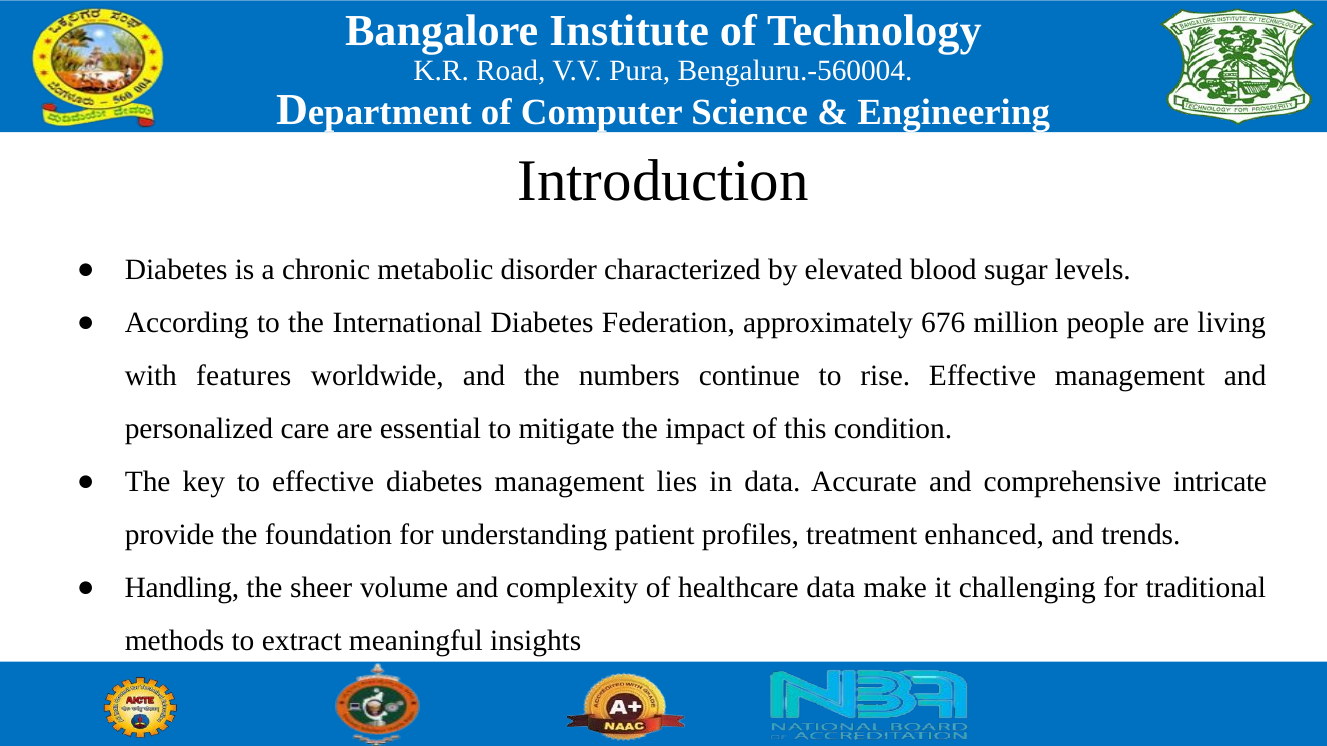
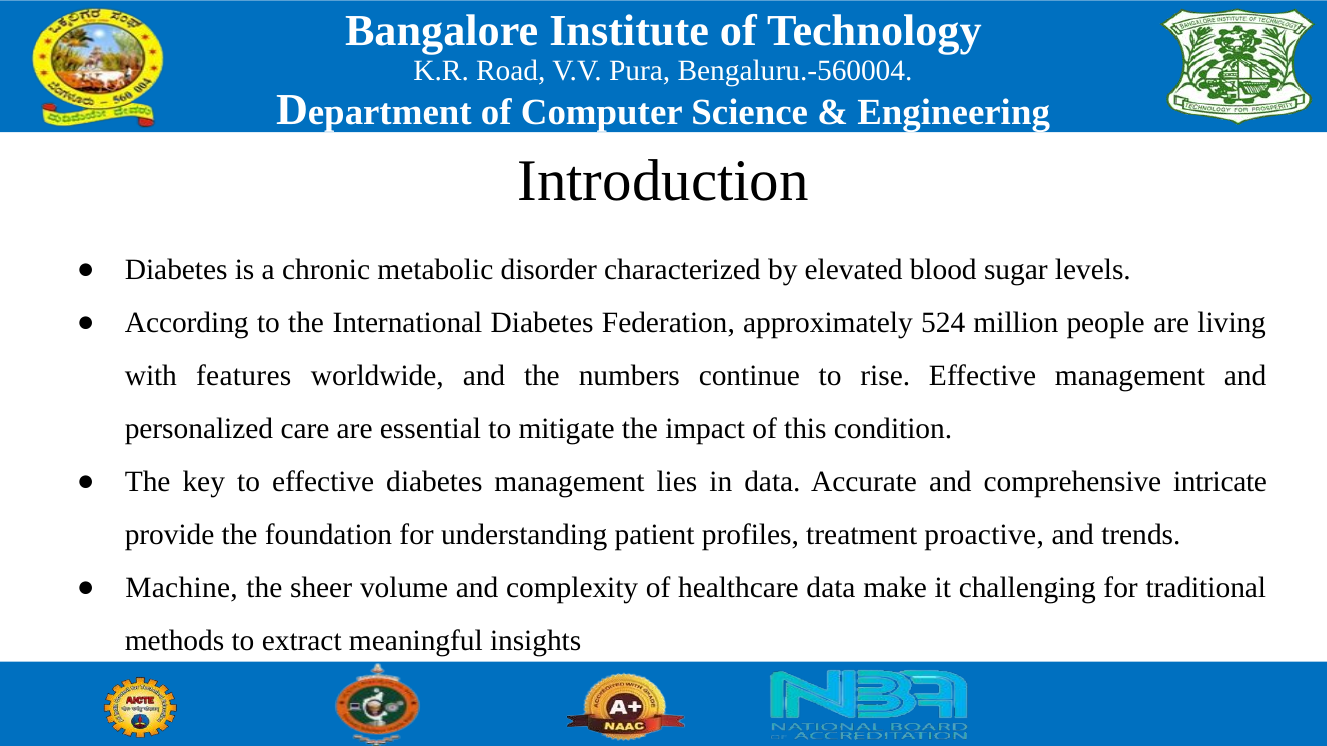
676: 676 -> 524 (943, 323)
enhanced: enhanced -> proactive (984, 535)
Handling: Handling -> Machine (182, 589)
